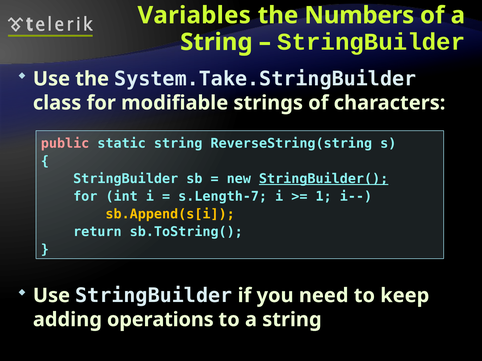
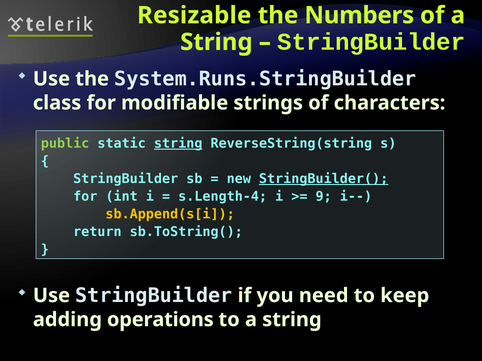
Variables: Variables -> Resizable (194, 15)
System.Take.StringBuilder: System.Take.StringBuilder -> System.Runs.StringBuilder (265, 79)
public colour: pink -> light green (65, 144)
string underline: none -> present (178, 144)
s.Length-7: s.Length-7 -> s.Length-4 (223, 197)
1: 1 -> 9 (324, 197)
